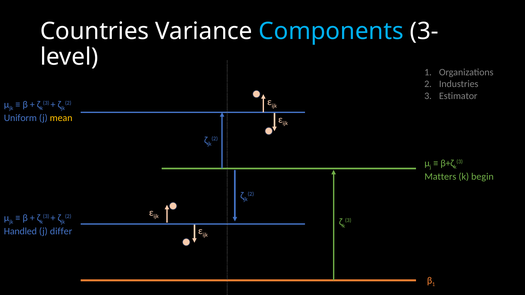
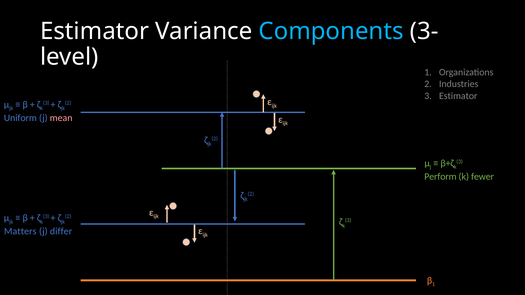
Countries: Countries -> Estimator (95, 31)
mean colour: yellow -> pink (61, 118)
Matters: Matters -> Perform (440, 177)
begin: begin -> fewer (483, 177)
Handled: Handled -> Matters (20, 232)
